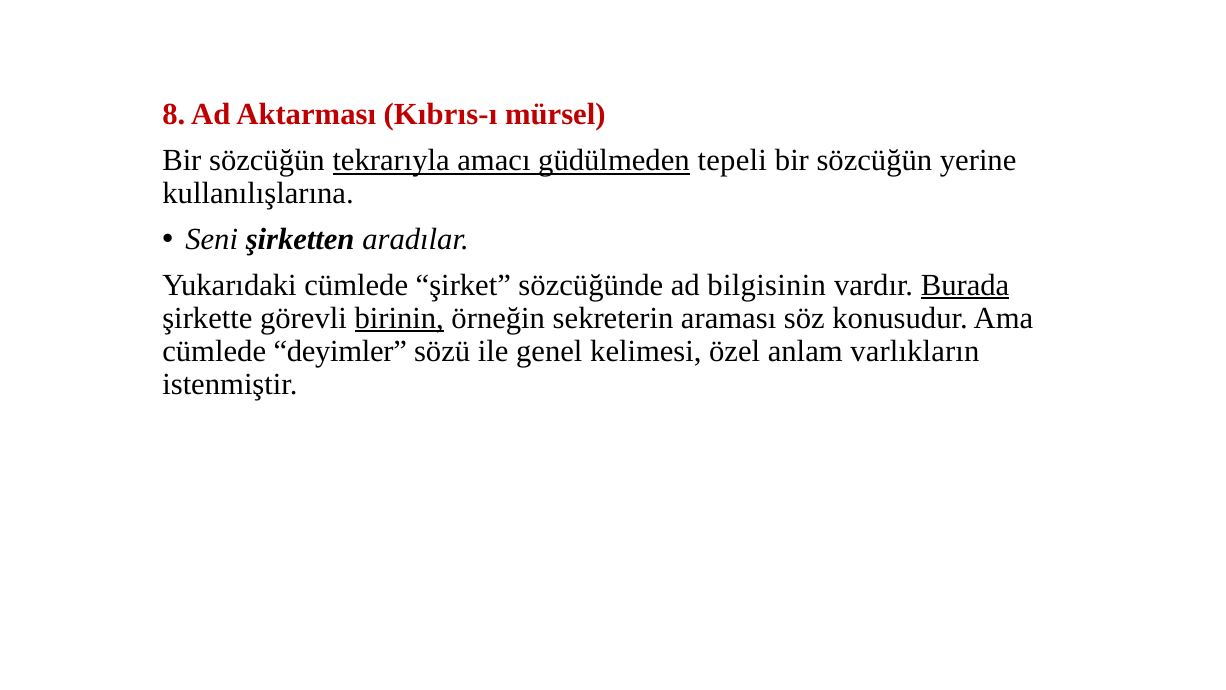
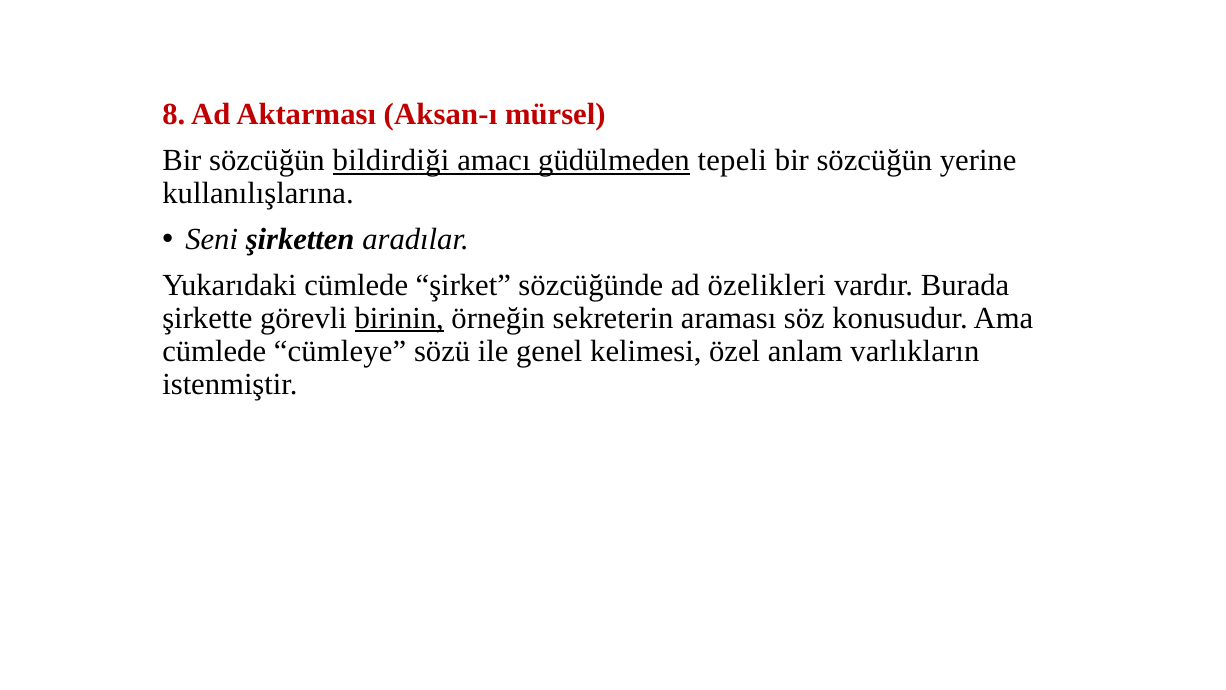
Kıbrıs-ı: Kıbrıs-ı -> Aksan-ı (440, 114)
tekrarıyla: tekrarıyla -> bildirdiği (391, 160)
bilgisinin: bilgisinin -> özelikleri (767, 285)
Burada underline: present -> none (965, 285)
deyimler: deyimler -> cümleye (340, 351)
